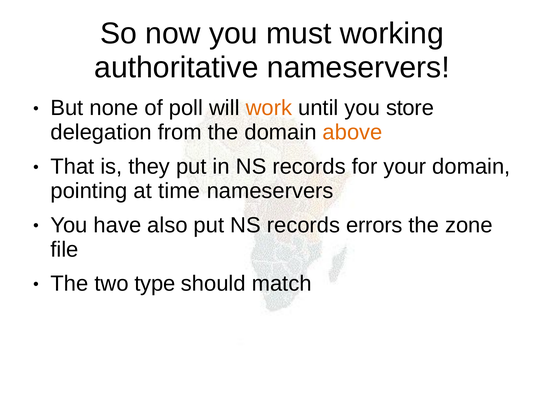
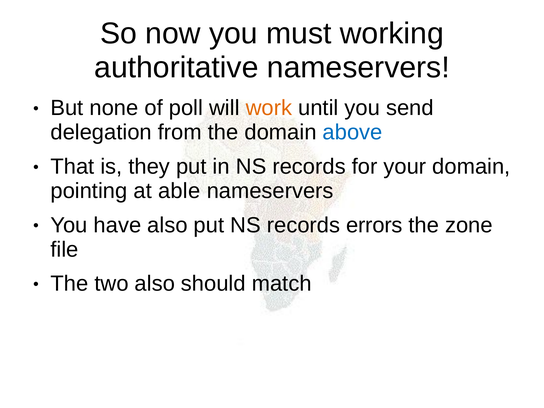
store: store -> send (410, 108)
above colour: orange -> blue (353, 132)
time: time -> able (179, 191)
two type: type -> also (155, 284)
